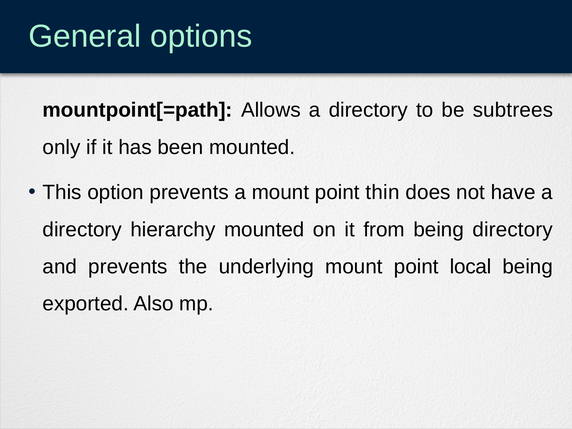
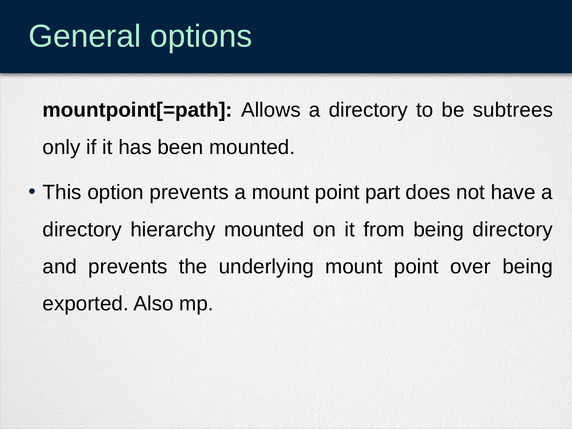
thin: thin -> part (383, 192)
local: local -> over (470, 267)
